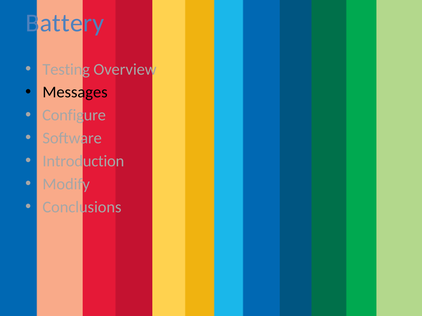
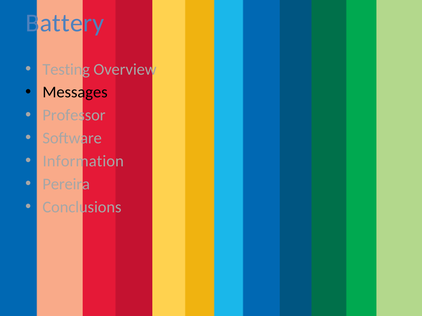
Configure: Configure -> Professor (74, 115)
Introduction: Introduction -> Information (83, 161)
Modify: Modify -> Pereira (66, 184)
